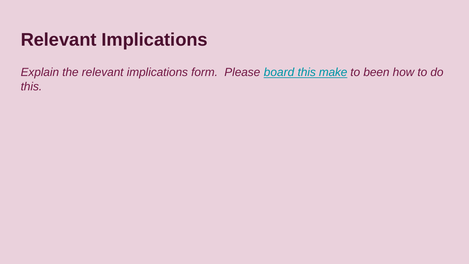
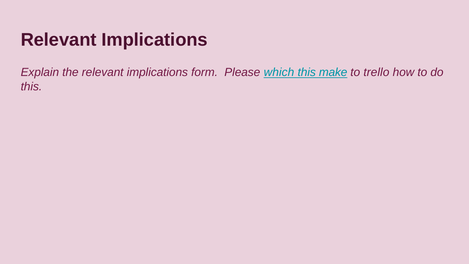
board: board -> which (279, 72)
been: been -> trello (376, 72)
